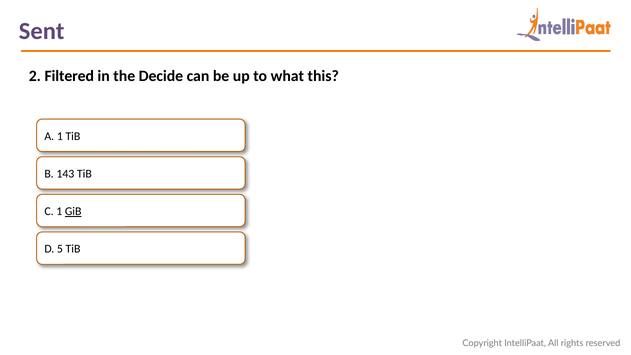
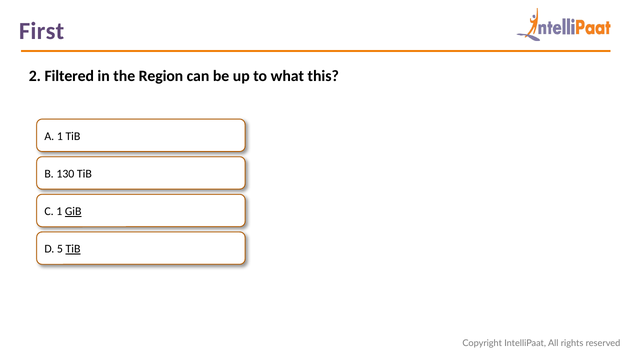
Sent: Sent -> First (42, 31)
Decide: Decide -> Region (161, 76)
143: 143 -> 130 (65, 174)
TiB underline: none -> present (73, 249)
